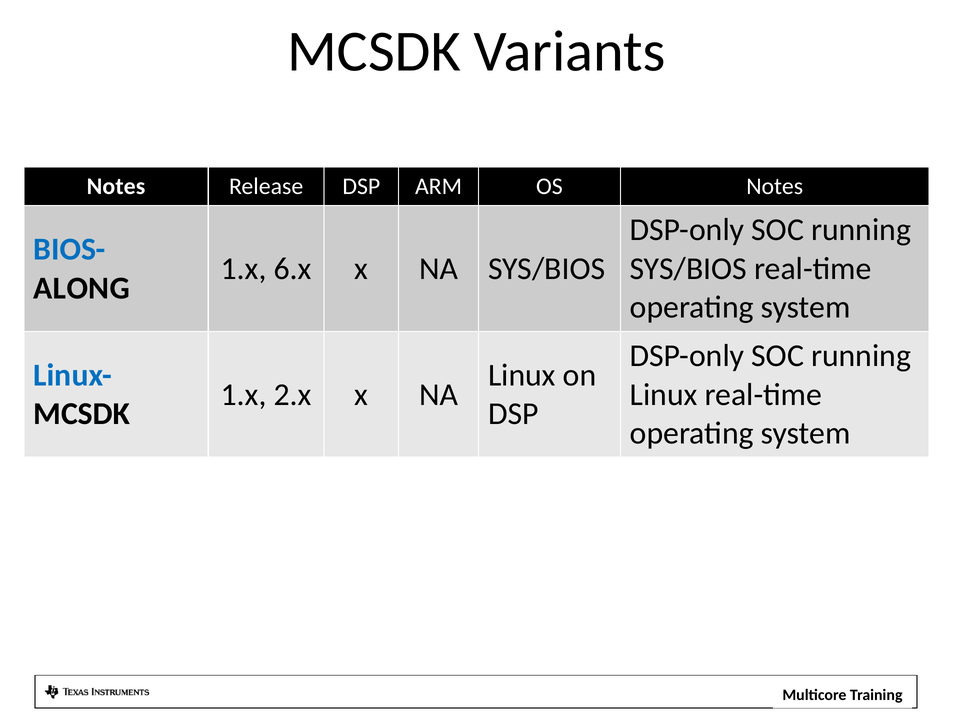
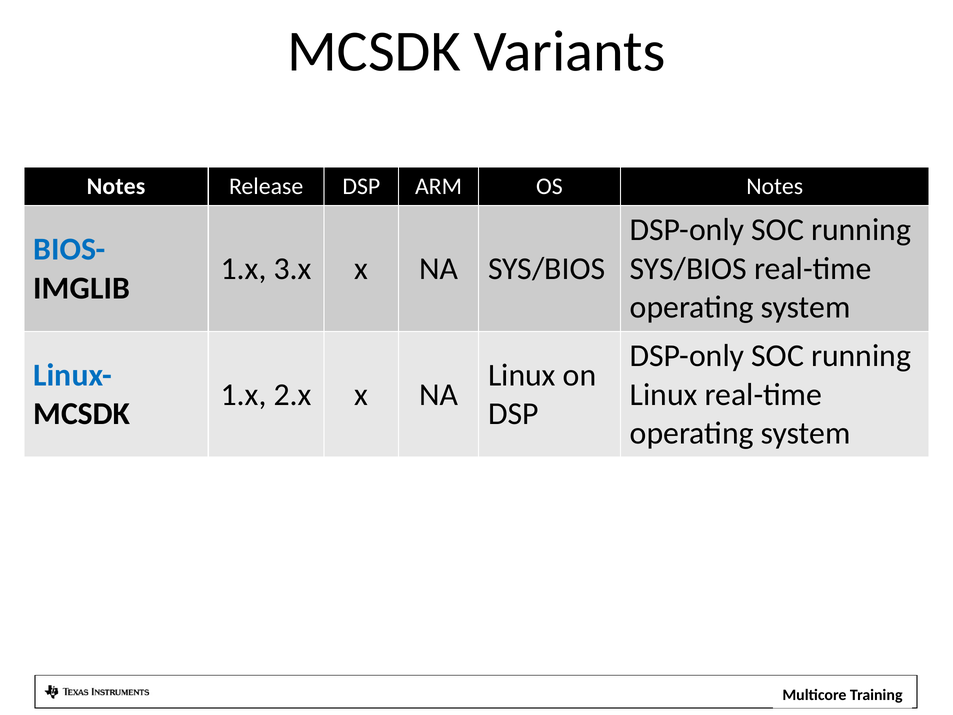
6.x: 6.x -> 3.x (293, 269)
ALONG: ALONG -> IMGLIB (82, 288)
